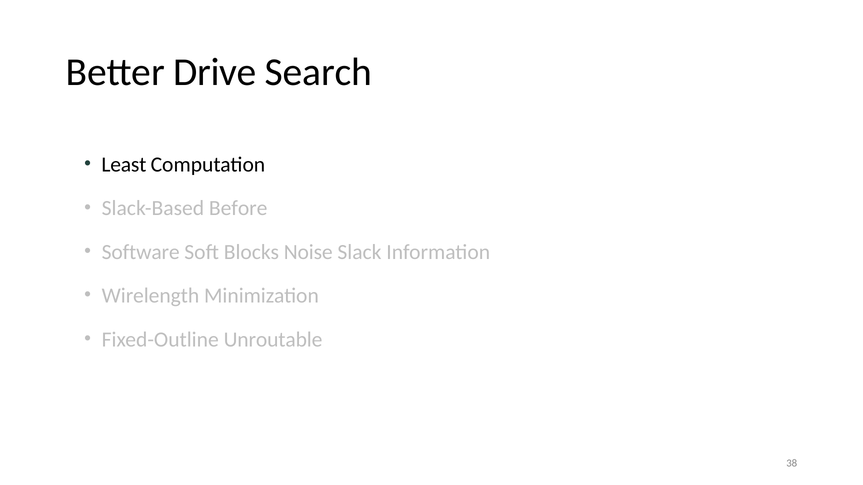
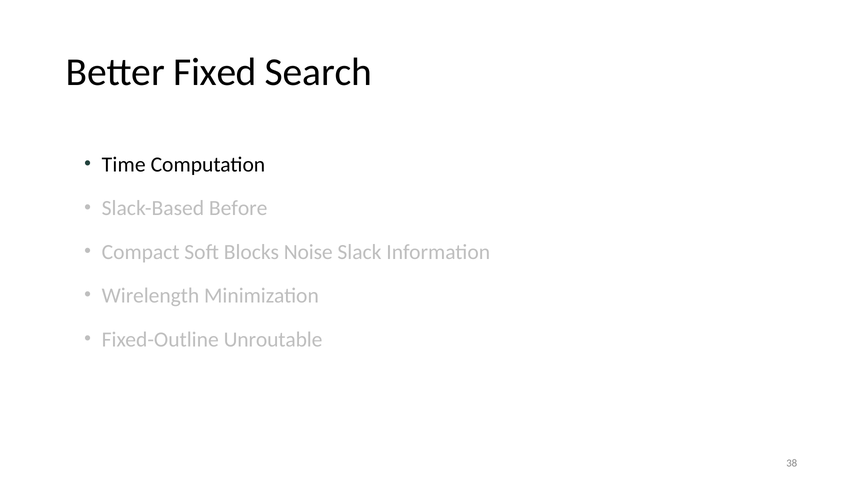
Drive: Drive -> Fixed (215, 72)
Least: Least -> Time (124, 165)
Software: Software -> Compact (141, 252)
